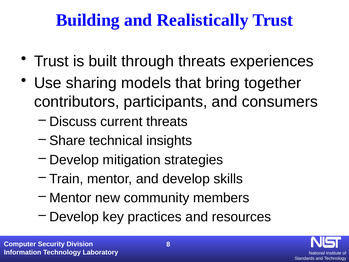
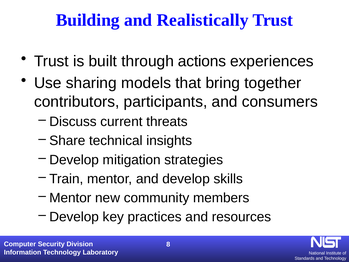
through threats: threats -> actions (202, 61)
